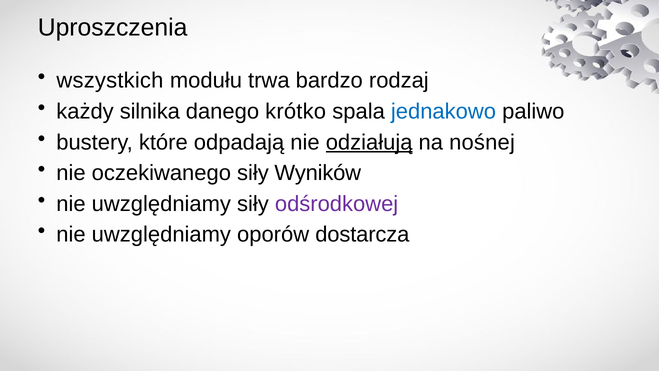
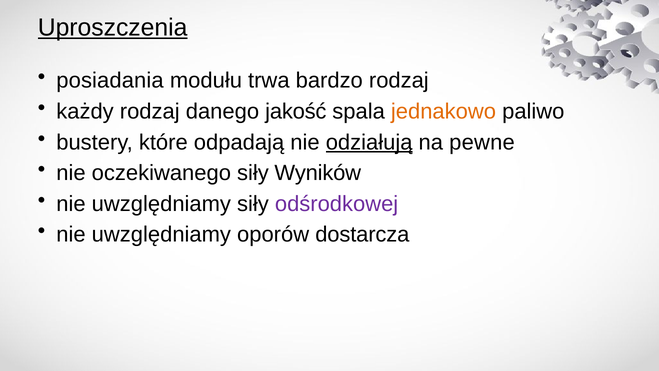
Uproszczenia underline: none -> present (113, 28)
wszystkich: wszystkich -> posiadania (110, 81)
każdy silnika: silnika -> rodzaj (150, 111)
krótko: krótko -> jakość (296, 111)
jednakowo colour: blue -> orange (443, 111)
nośnej: nośnej -> pewne (482, 142)
